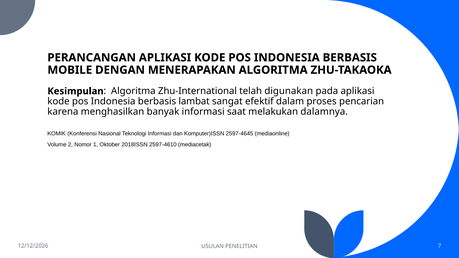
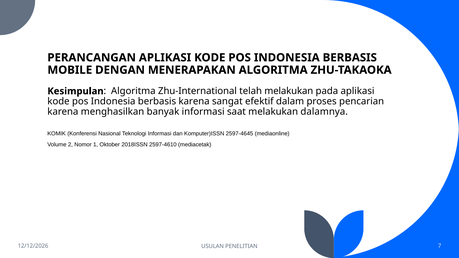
telah digunakan: digunakan -> melakukan (289, 91)
berbasis lambat: lambat -> karena (194, 102)
